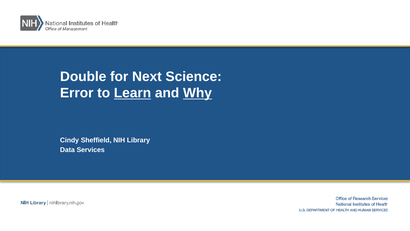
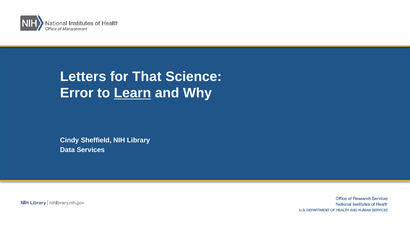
Double: Double -> Letters (83, 77)
Next: Next -> That (147, 77)
Why underline: present -> none (197, 93)
